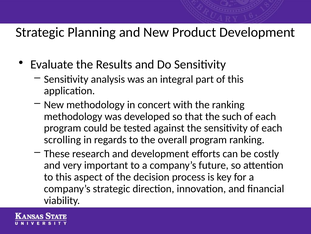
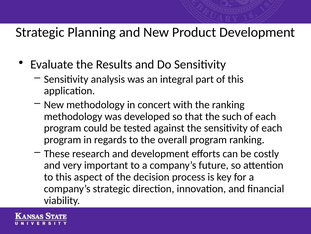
scrolling: scrolling -> program (63, 139)
